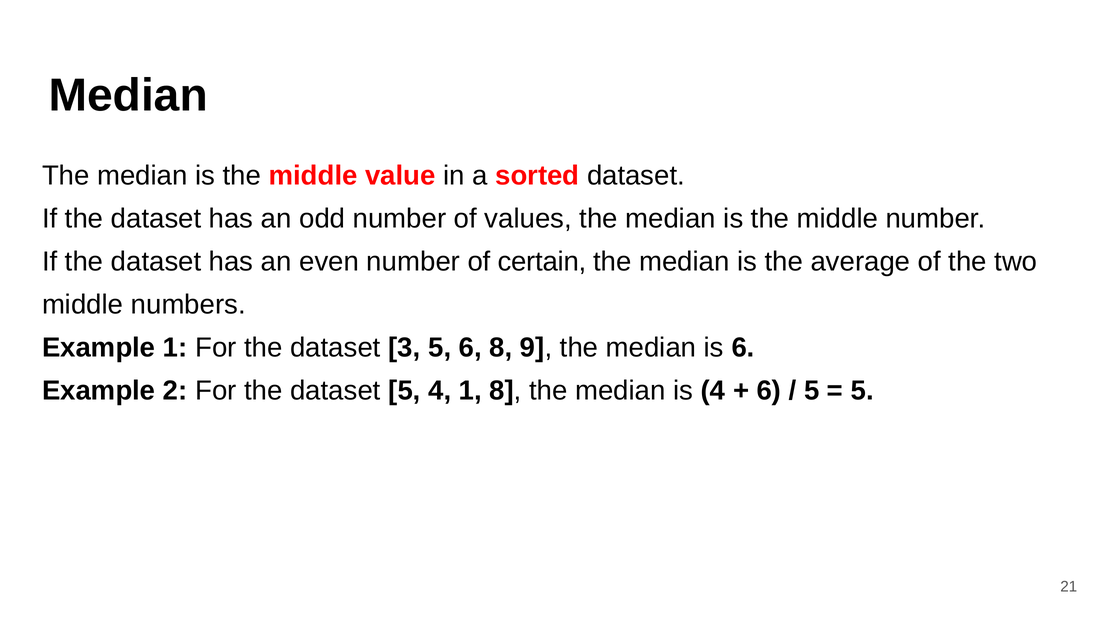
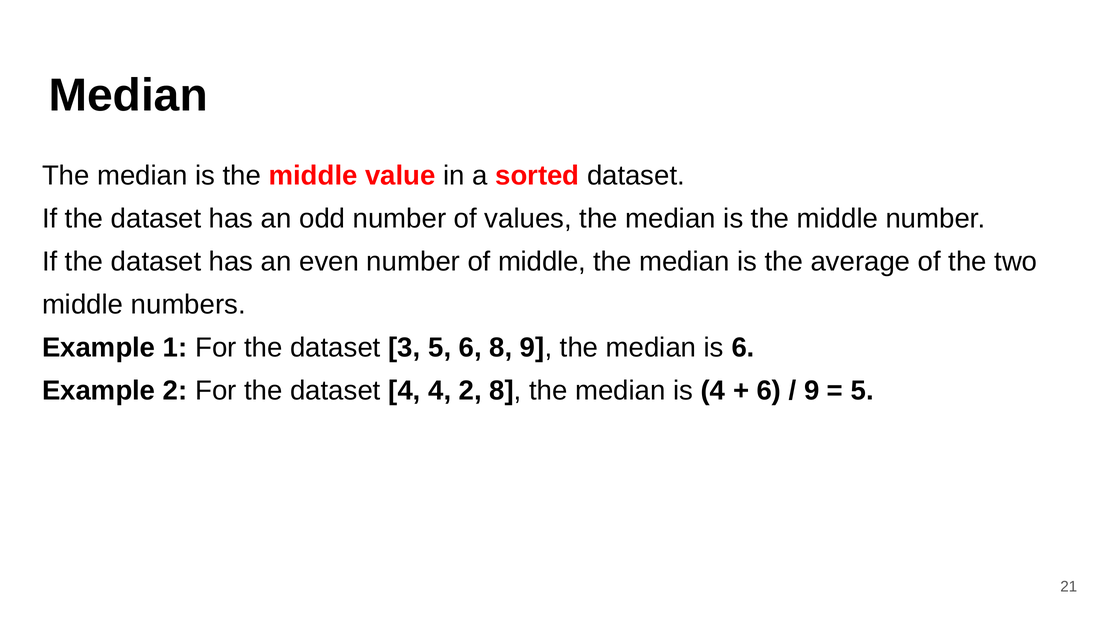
of certain: certain -> middle (542, 262)
dataset 5: 5 -> 4 (404, 391)
4 1: 1 -> 2 (470, 391)
5: 5 -> 9 (812, 391)
